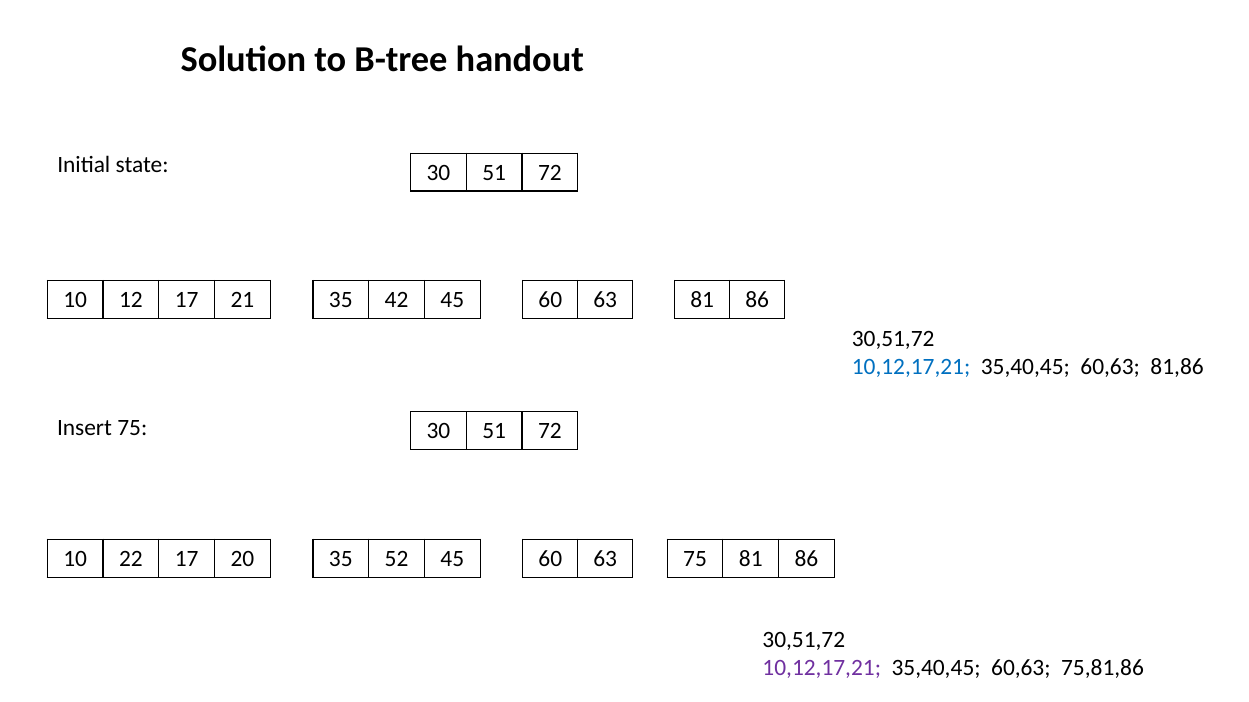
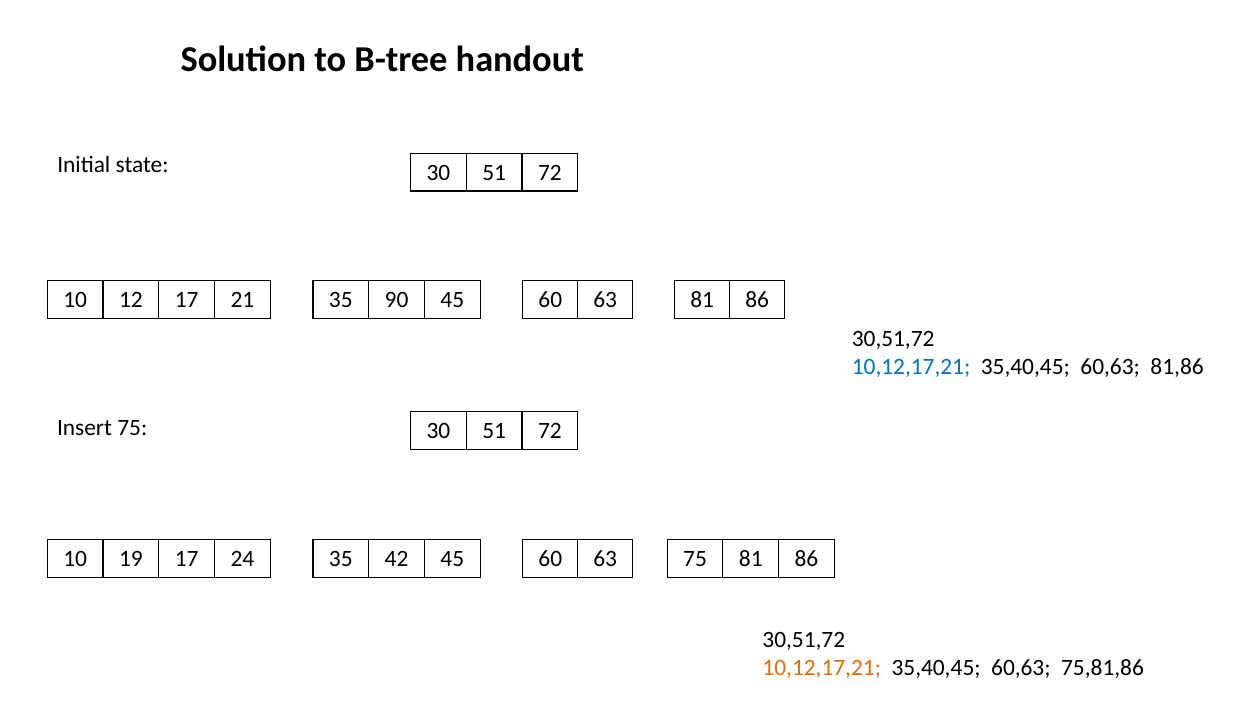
42: 42 -> 90 (397, 300)
22: 22 -> 19 (131, 559)
20: 20 -> 24 (242, 559)
52: 52 -> 42 (397, 559)
10,12,17,21 colour: purple -> orange (822, 668)
